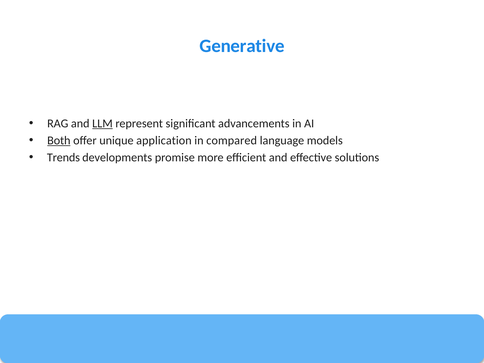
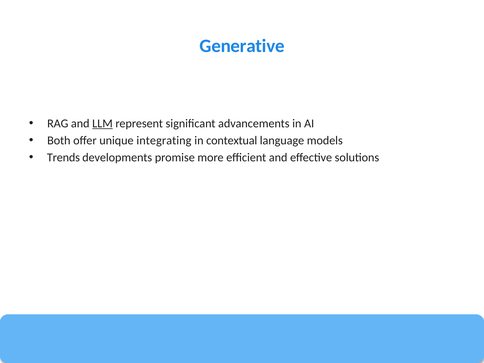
Both underline: present -> none (59, 140)
application: application -> integrating (164, 140)
compared: compared -> contextual (232, 140)
